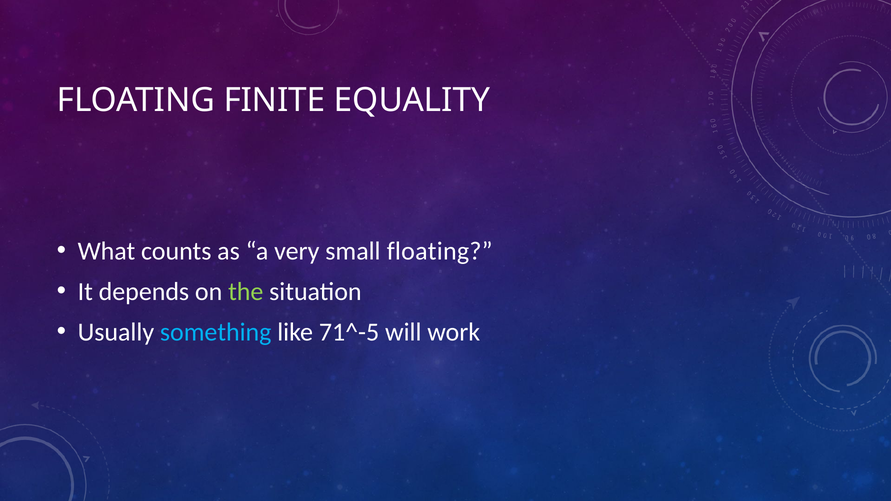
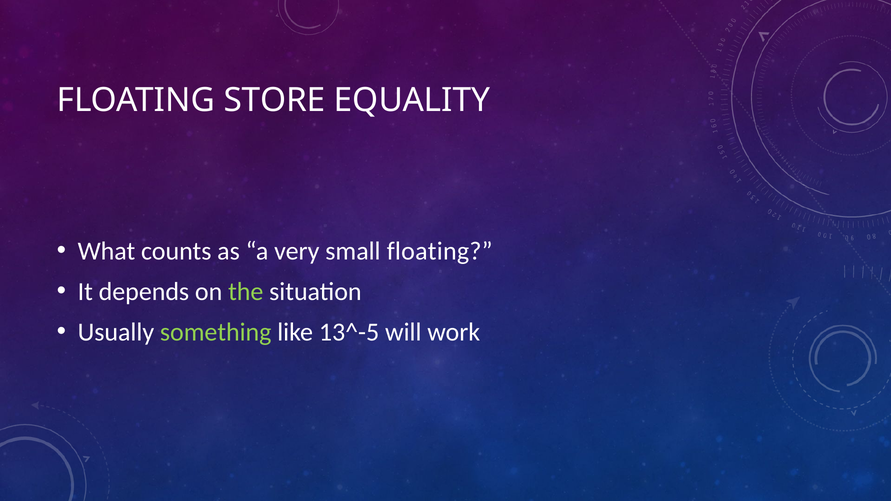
FINITE: FINITE -> STORE (274, 100)
something colour: light blue -> light green (216, 332)
71^-5: 71^-5 -> 13^-5 (349, 332)
